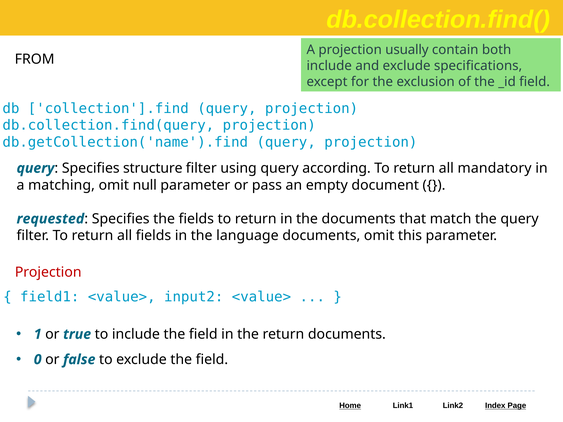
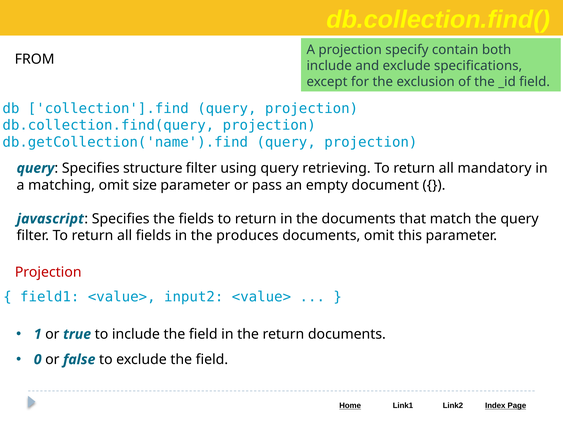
usually: usually -> specify (407, 50)
according: according -> retrieving (336, 168)
null: null -> size (145, 185)
requested: requested -> javascript (50, 219)
language: language -> produces (247, 236)
